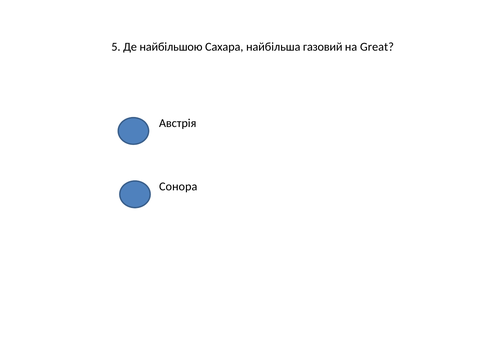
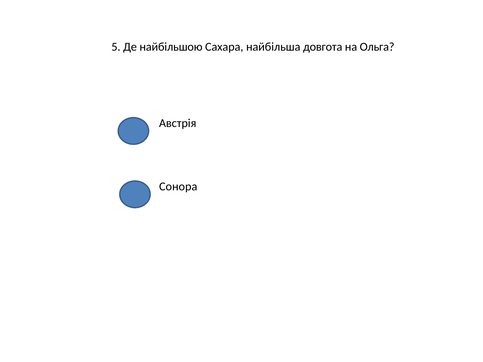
газовий: газовий -> довгота (323, 47)
Great: Great -> Ольга (377, 47)
